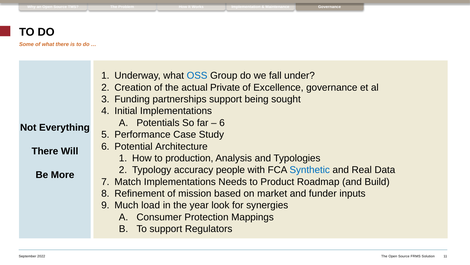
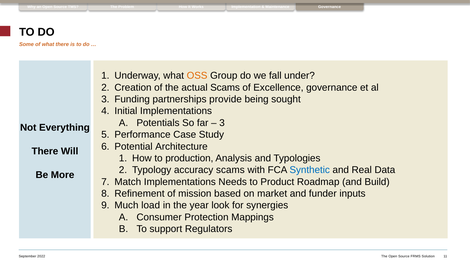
OSS colour: blue -> orange (197, 76)
actual Private: Private -> Scams (225, 87)
partnerships support: support -> provide (226, 99)
6: 6 -> 3 (222, 123)
accuracy people: people -> scams (230, 170)
